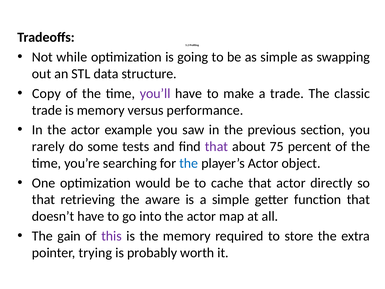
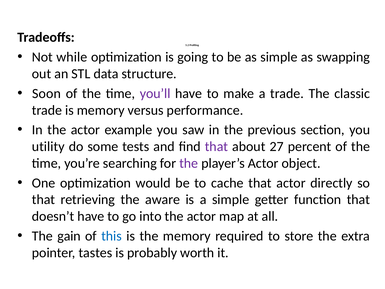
Copy: Copy -> Soon (46, 93)
rarely: rarely -> utility (48, 146)
75: 75 -> 27 (277, 146)
the colour: blue -> purple (189, 163)
this colour: purple -> blue (112, 236)
trying: trying -> tastes (95, 252)
